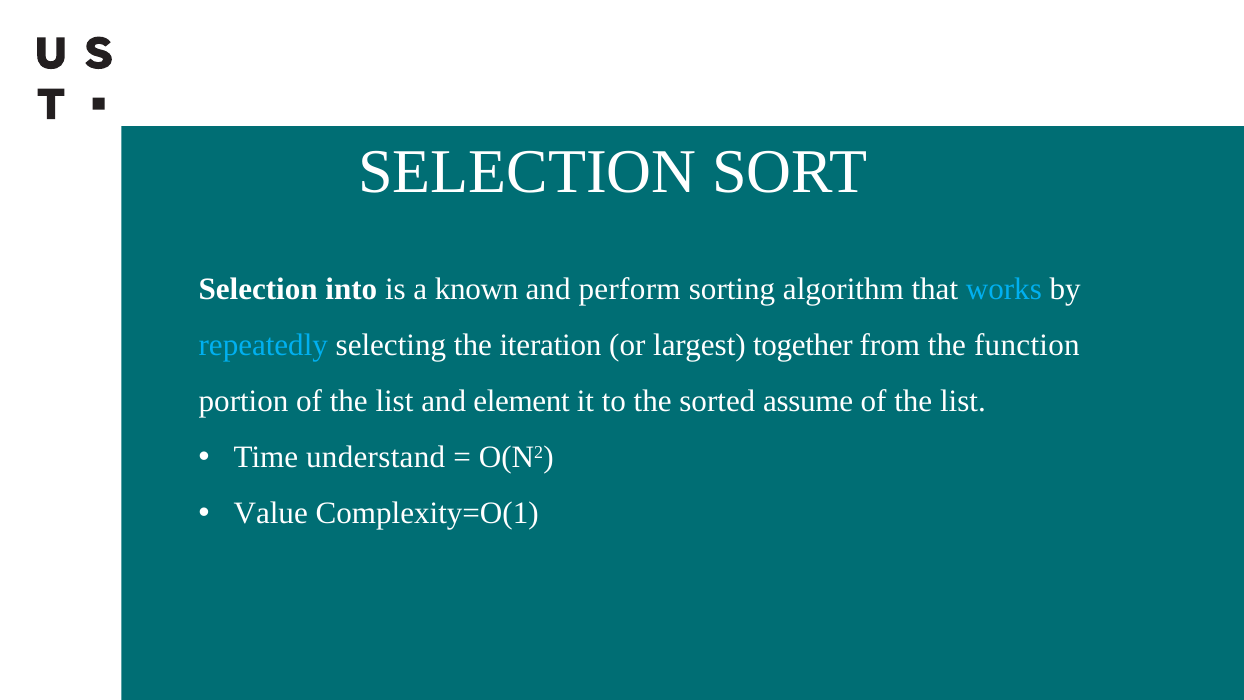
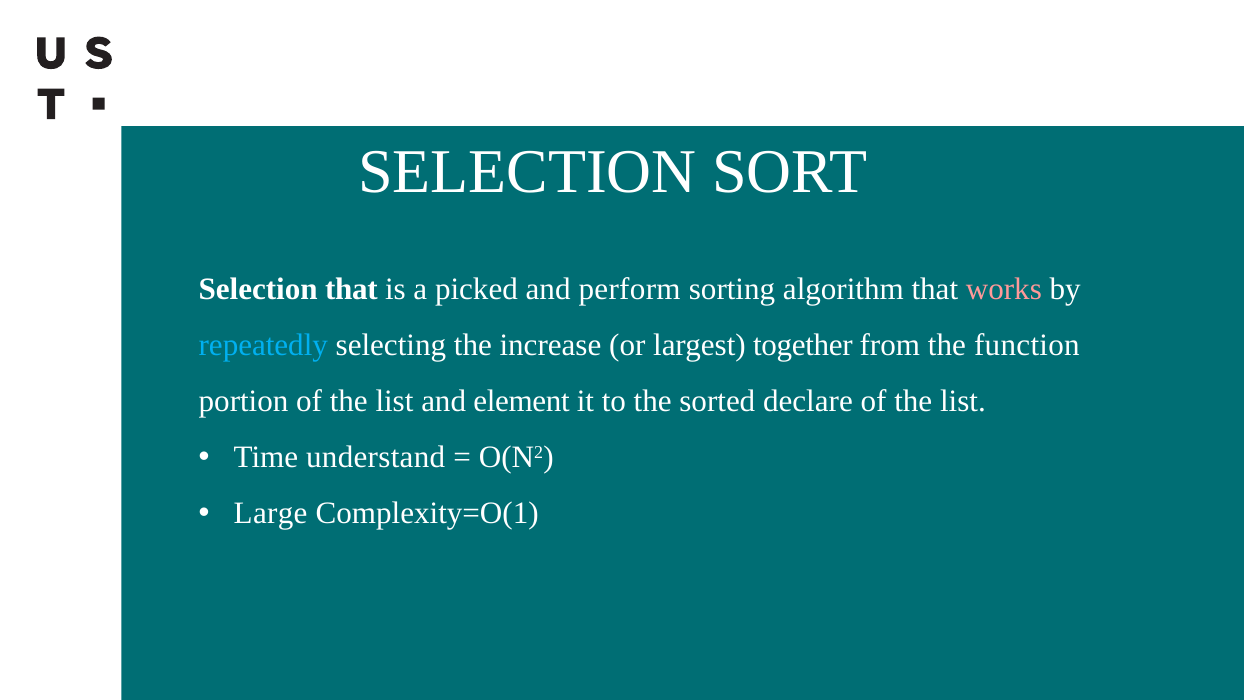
Selection into: into -> that (352, 289)
known: known -> picked (476, 289)
works colour: light blue -> pink (1004, 289)
iteration: iteration -> increase (550, 345)
assume: assume -> declare (808, 401)
Value: Value -> Large (271, 513)
